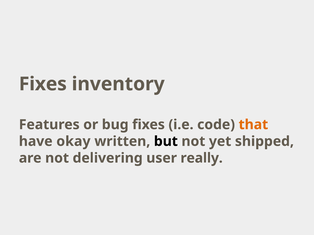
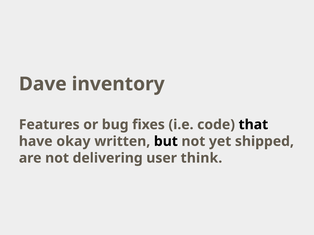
Fixes: Fixes -> Dave (43, 84)
that colour: orange -> black (253, 125)
really: really -> think (201, 158)
